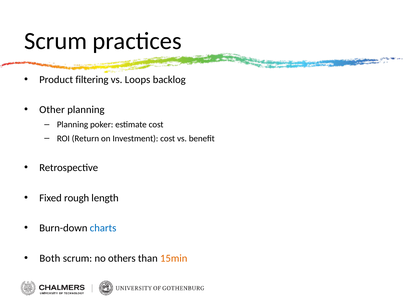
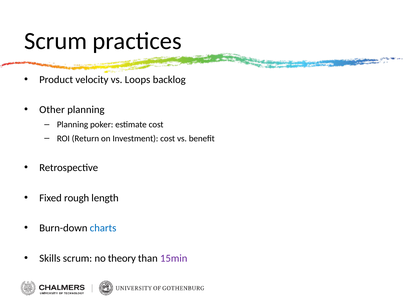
filtering: filtering -> velocity (92, 80)
Both: Both -> Skills (50, 259)
others: others -> theory (122, 259)
15min colour: orange -> purple (174, 259)
